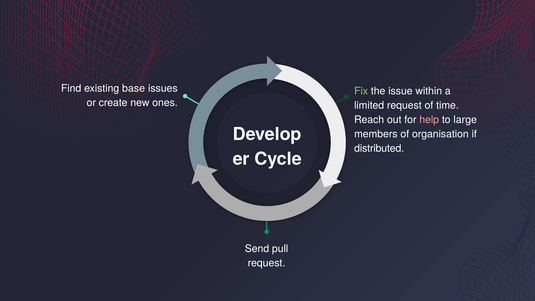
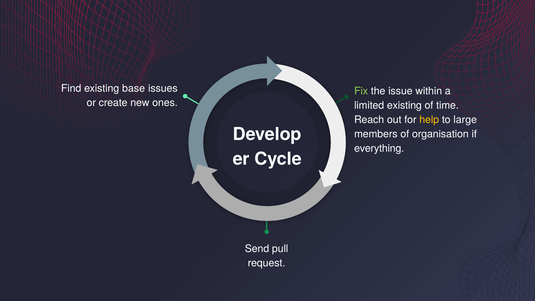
limited request: request -> existing (404, 105)
help colour: pink -> yellow (429, 120)
distributed: distributed -> everything (379, 148)
